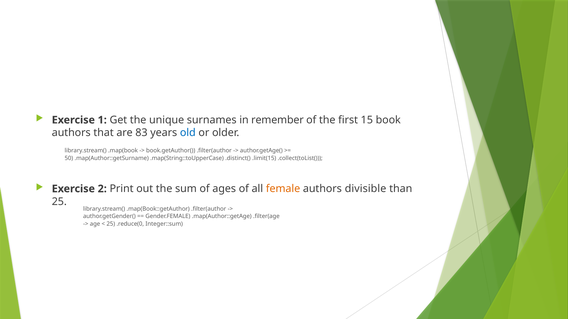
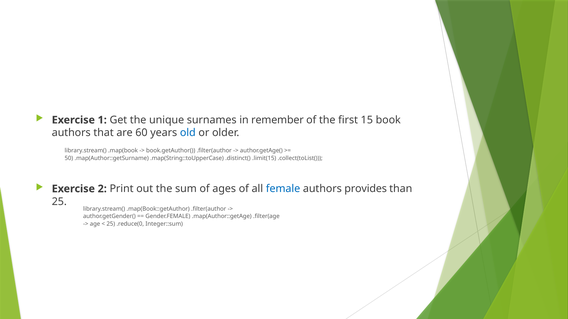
83: 83 -> 60 (141, 133)
female colour: orange -> blue (283, 189)
divisible: divisible -> provides (366, 189)
